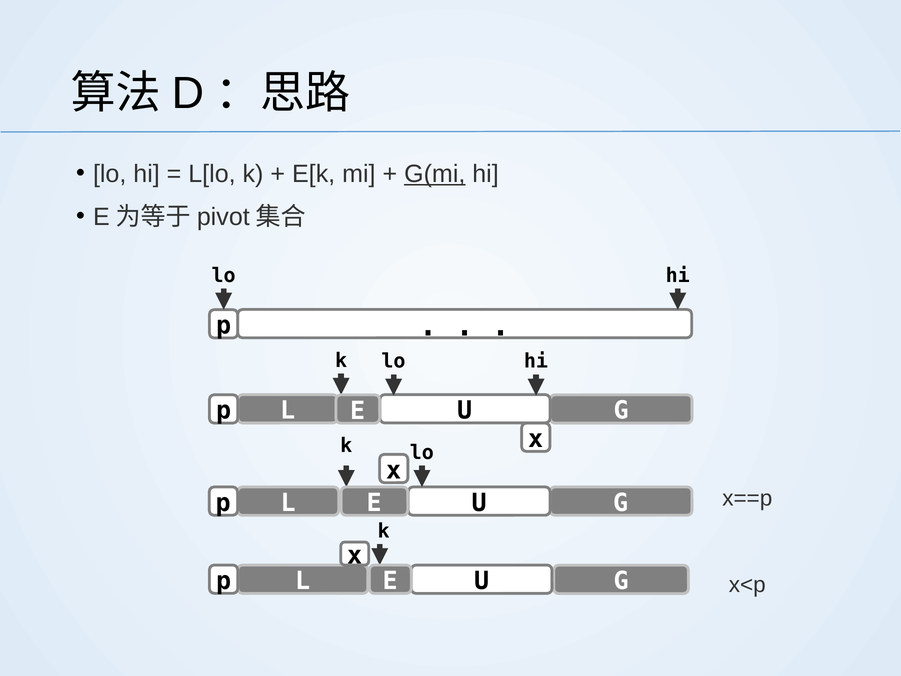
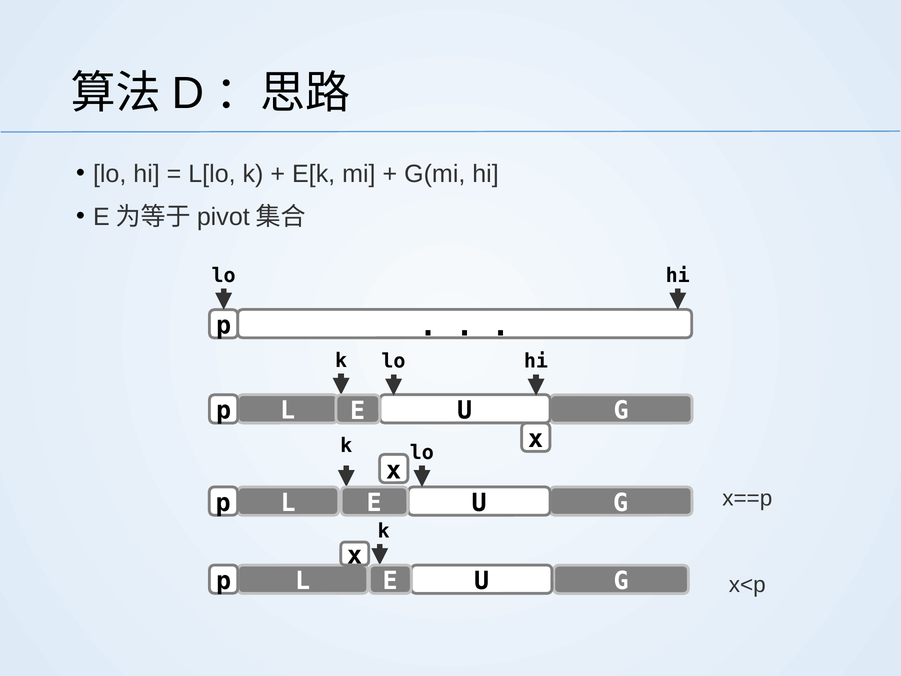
G(mi underline: present -> none (435, 174)
